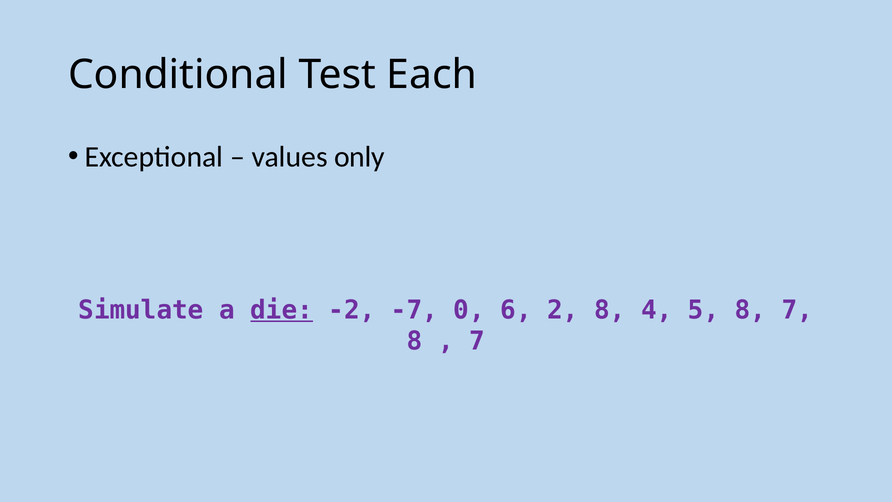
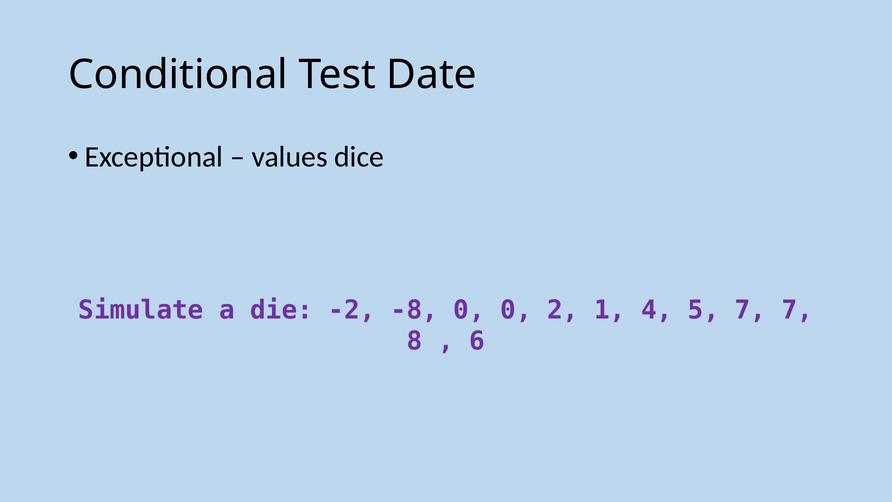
Each: Each -> Date (432, 75)
only: only -> dice (359, 157)
die underline: present -> none (282, 310)
-7: -7 -> -8 (414, 310)
0 6: 6 -> 0 (516, 310)
2 8: 8 -> 1 (610, 310)
5 8: 8 -> 7 (750, 310)
7: 7 -> 6 (477, 341)
